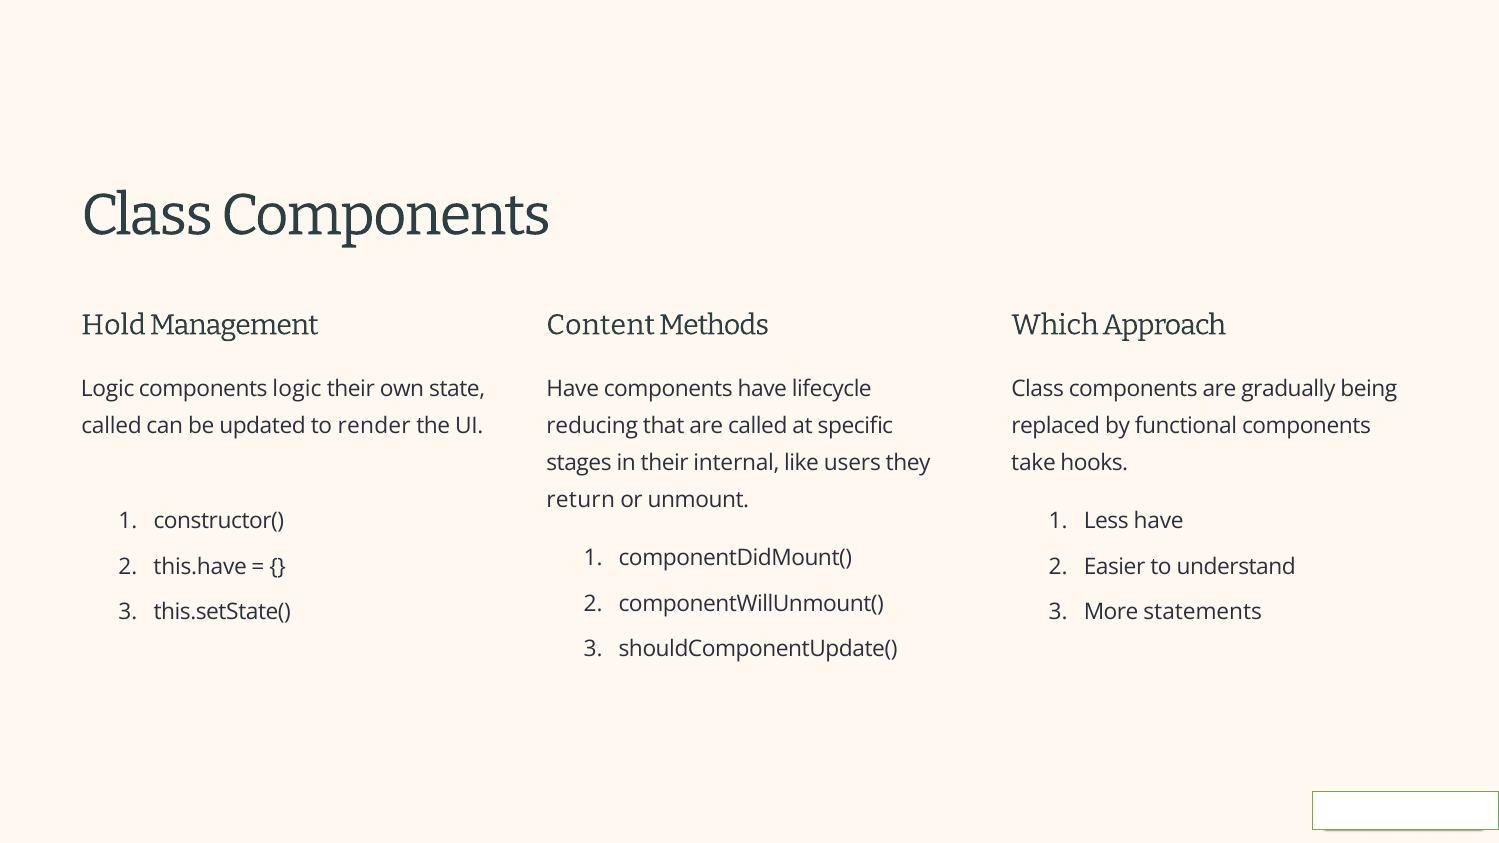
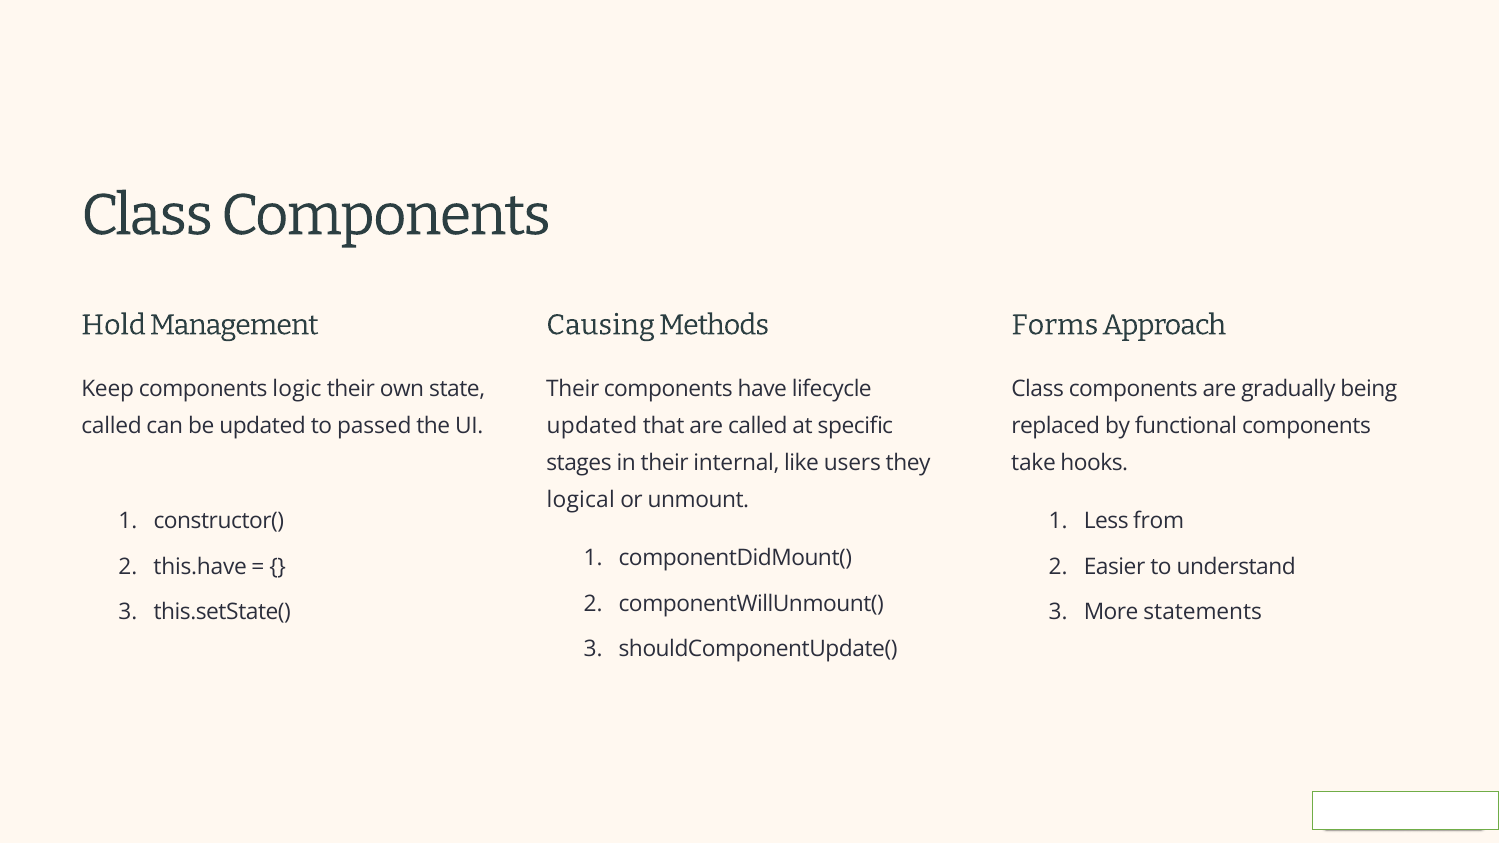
Content: Content -> Causing (601, 325)
Which: Which -> Forms (1055, 325)
Logic: Logic -> Keep (108, 389)
Have: Have -> Their (573, 389)
render: render -> passed (374, 426)
reducing: reducing -> updated (592, 426)
return: return -> logical (581, 500)
Less have: have -> from (1159, 521)
